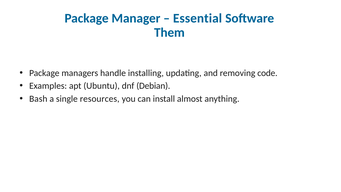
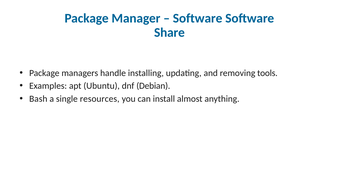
Essential: Essential -> Software (198, 18)
Them: Them -> Share (169, 32)
code: code -> tools (267, 73)
